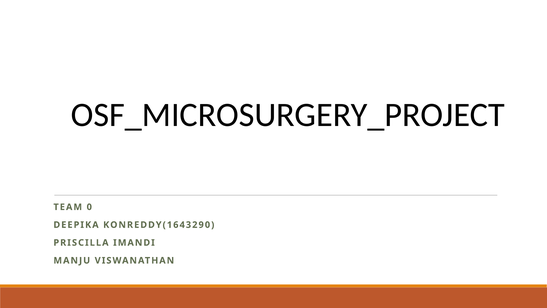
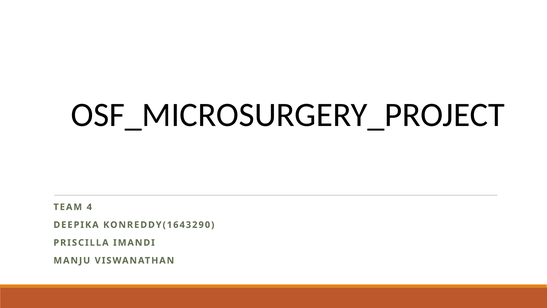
0: 0 -> 4 (89, 207)
